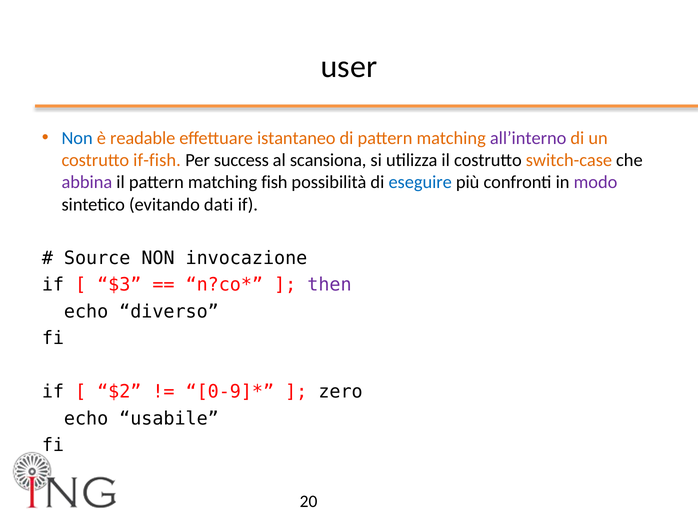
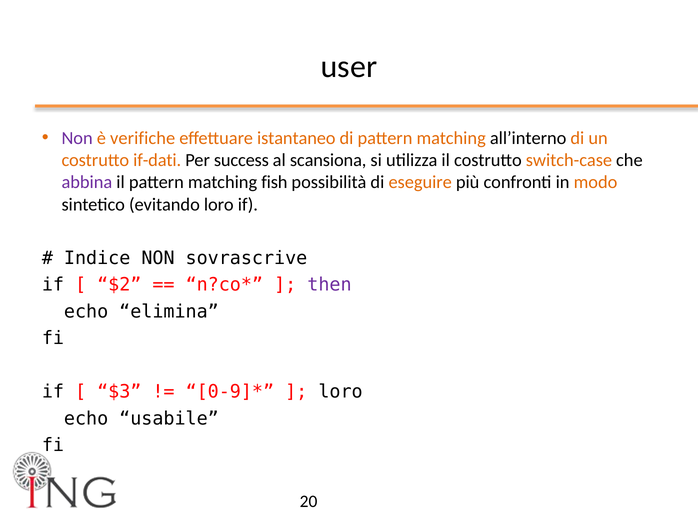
Non colour: blue -> purple (77, 138)
readable: readable -> verifiche (143, 138)
all’interno colour: purple -> black (528, 138)
if-fish: if-fish -> if-dati (157, 160)
eseguire colour: blue -> orange (420, 182)
modo colour: purple -> orange (596, 182)
evitando dati: dati -> loro (219, 204)
Source: Source -> Indice (97, 258)
invocazione: invocazione -> sovrascrive (246, 258)
$3: $3 -> $2 (119, 284)
diverso: diverso -> elimina (169, 311)
$2: $2 -> $3 (119, 391)
zero: zero -> loro (341, 391)
